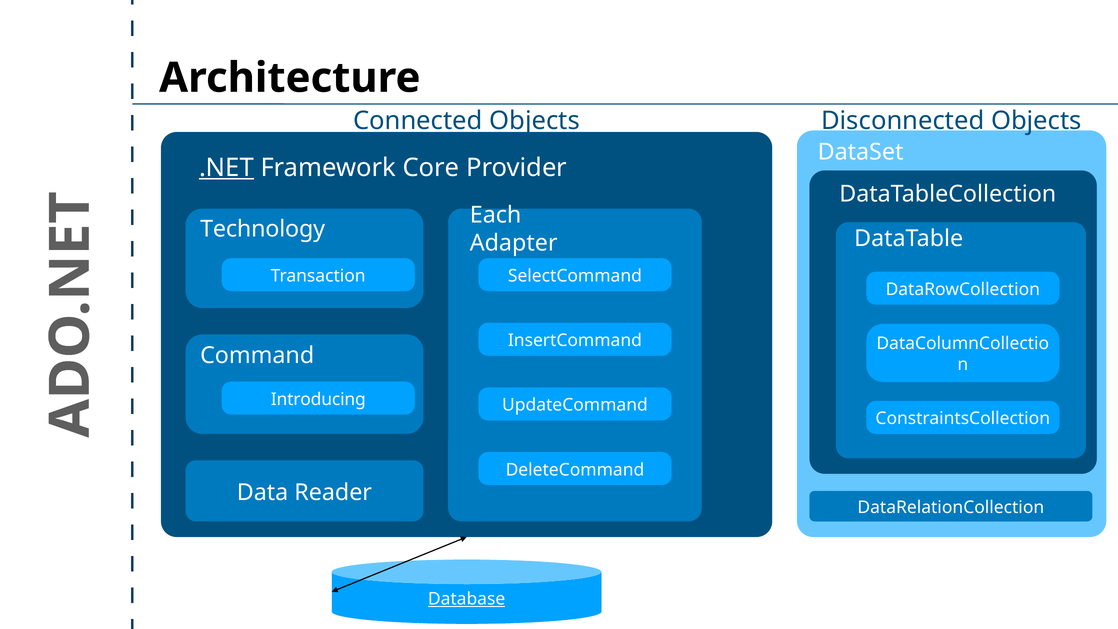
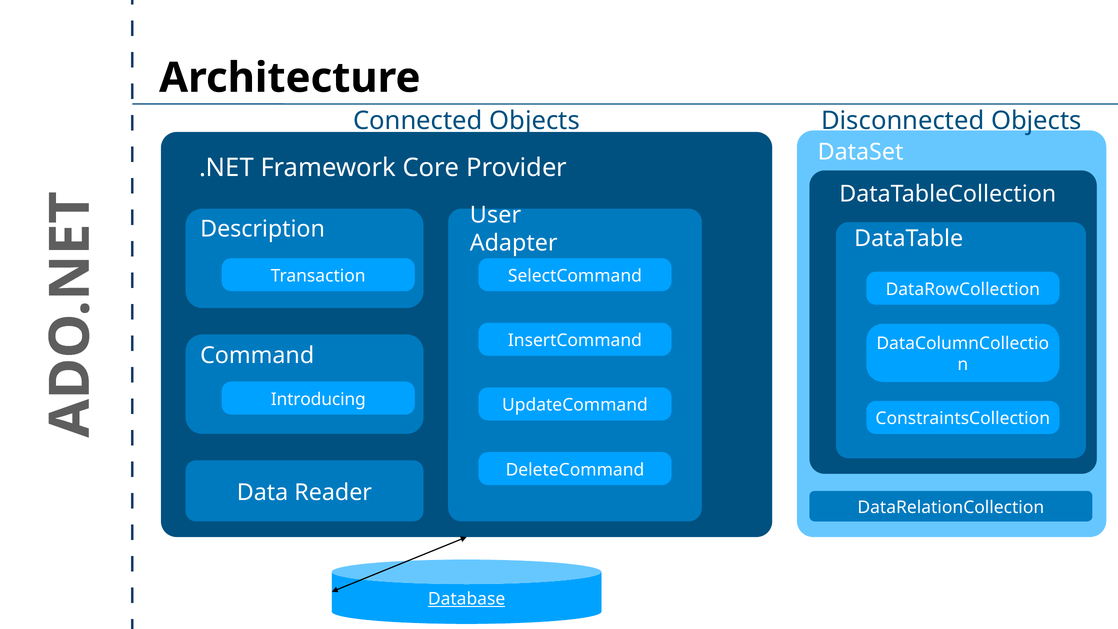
.NET underline: present -> none (226, 168)
Each: Each -> User (496, 215)
Technology: Technology -> Description (263, 229)
